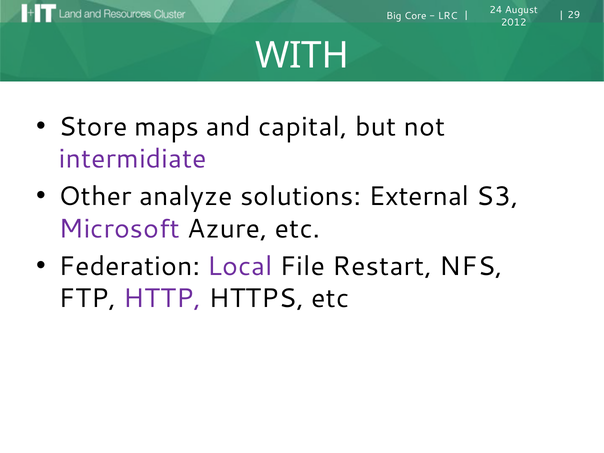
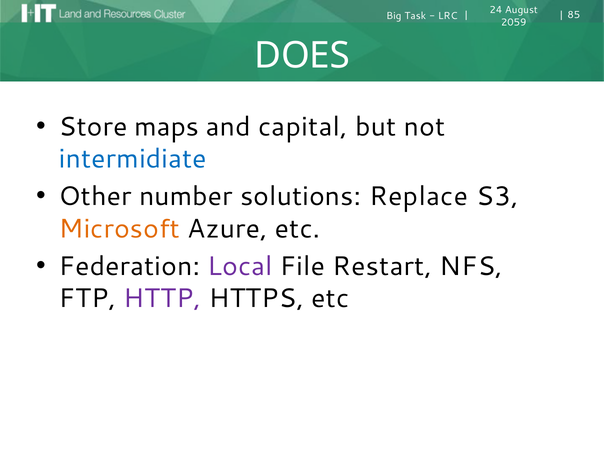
29: 29 -> 85 (574, 15)
Core: Core -> Task (415, 16)
2012: 2012 -> 2059 (514, 22)
WITH: WITH -> DOES (302, 55)
intermidiate colour: purple -> blue (133, 159)
analyze: analyze -> number (186, 197)
External: External -> Replace (419, 197)
Microsoft colour: purple -> orange (119, 229)
